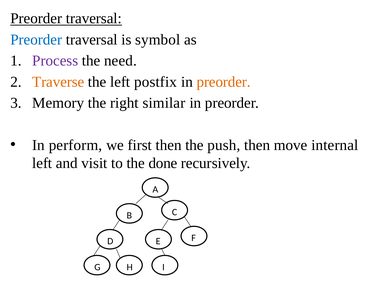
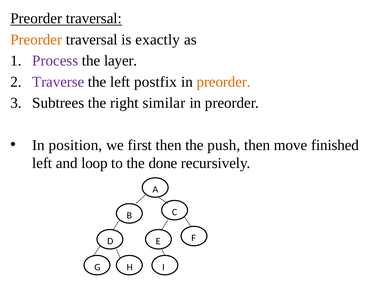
Preorder colour: blue -> orange (36, 40)
symbol: symbol -> exactly (158, 40)
need: need -> layer (121, 61)
Traverse colour: orange -> purple (58, 82)
Memory: Memory -> Subtrees (58, 103)
perform: perform -> position (75, 145)
internal: internal -> finished (335, 145)
visit: visit -> loop (94, 163)
